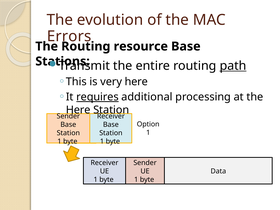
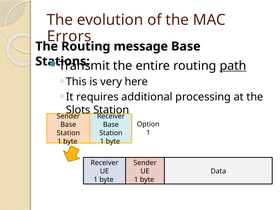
resource: resource -> message (141, 46)
requires underline: present -> none (97, 97)
Here: Here -> Slots (78, 110)
